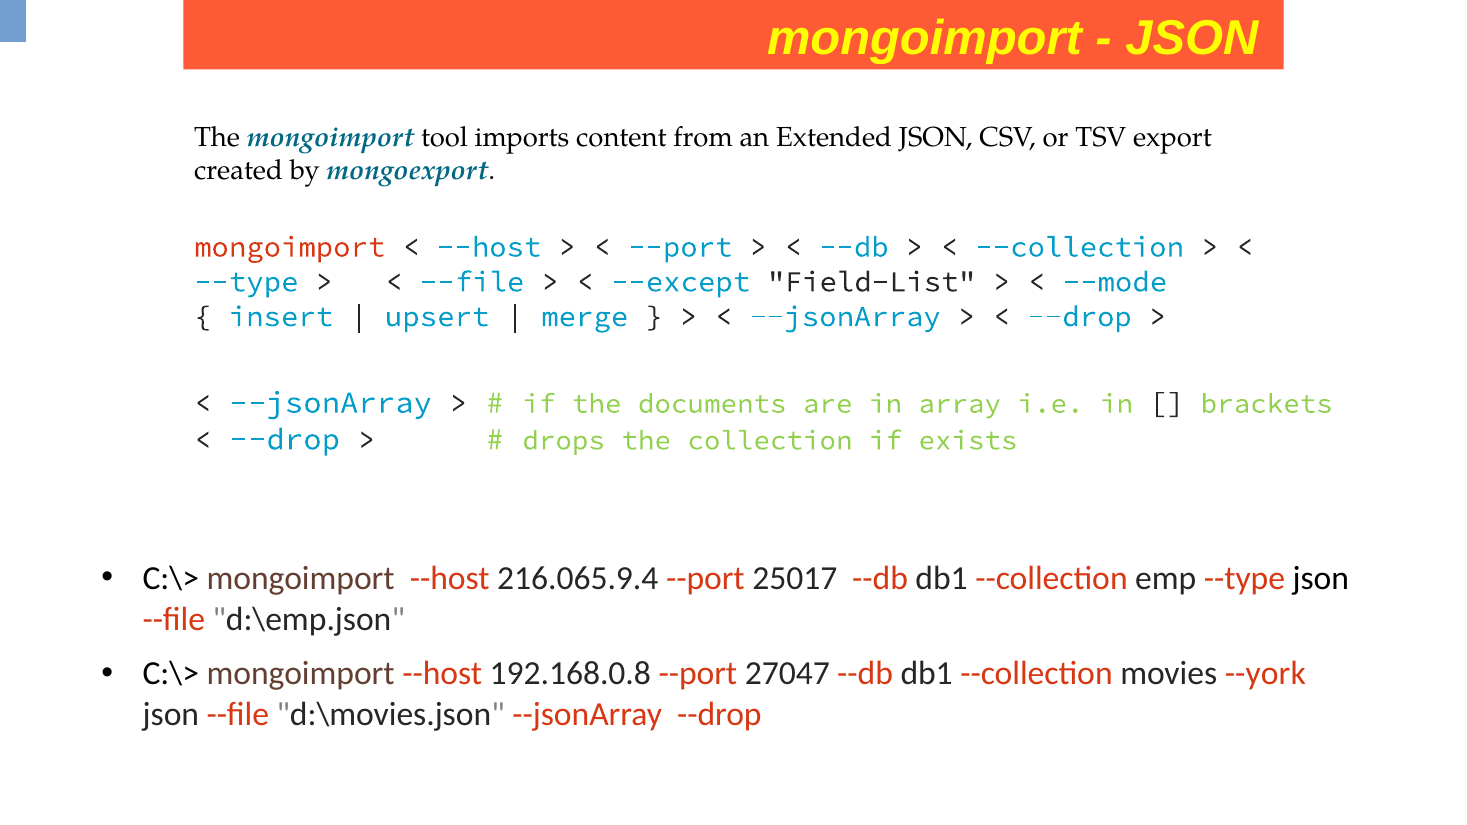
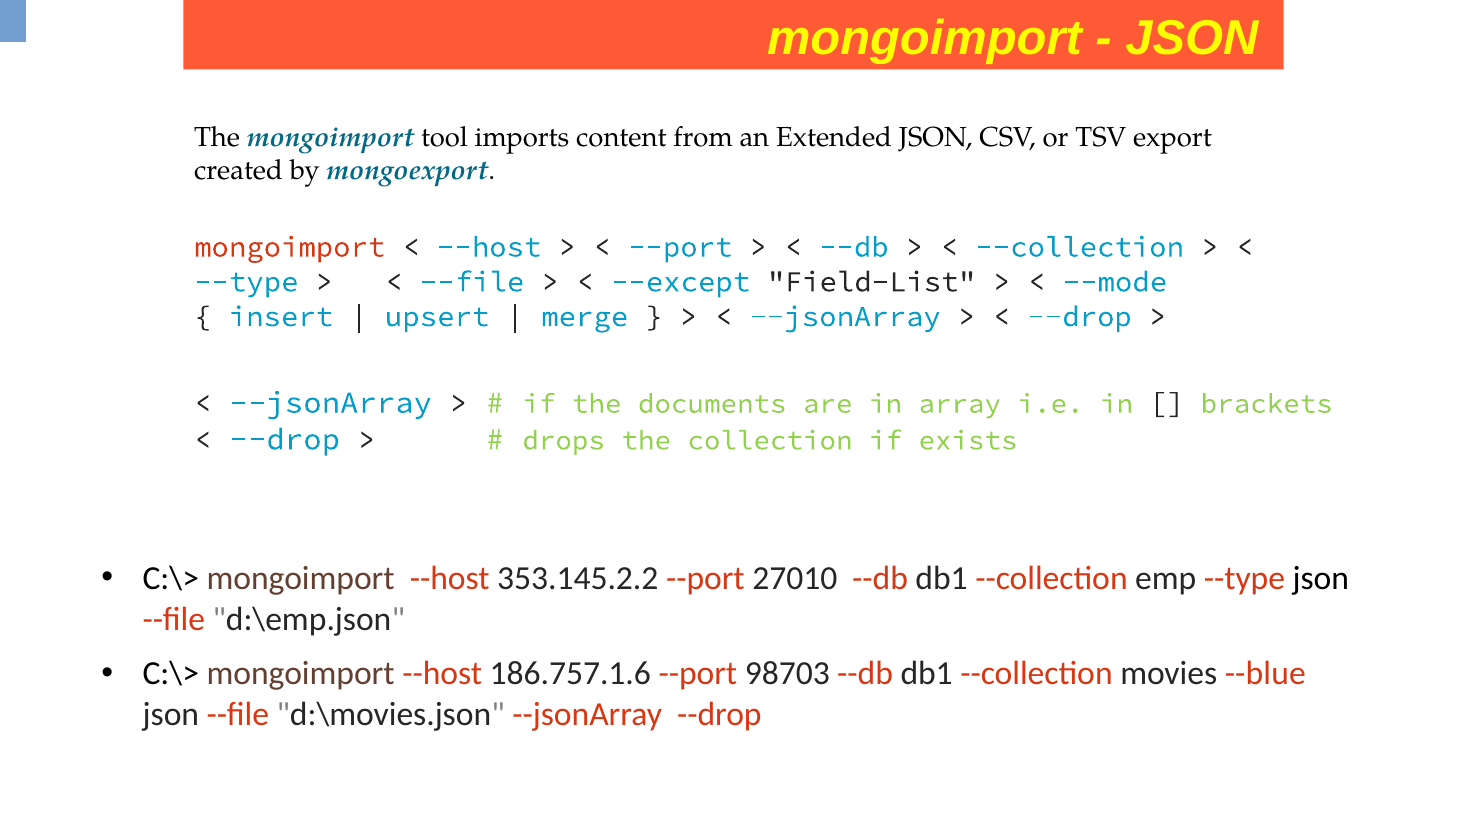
216.065.9.4: 216.065.9.4 -> 353.145.2.2 (578, 579)
25017: 25017 -> 27010 (795, 579)
192.168.0.8: 192.168.0.8 -> 186.757.1.6 (570, 674)
27047: 27047 -> 98703 (787, 674)
--york: --york -> --blue (1265, 674)
